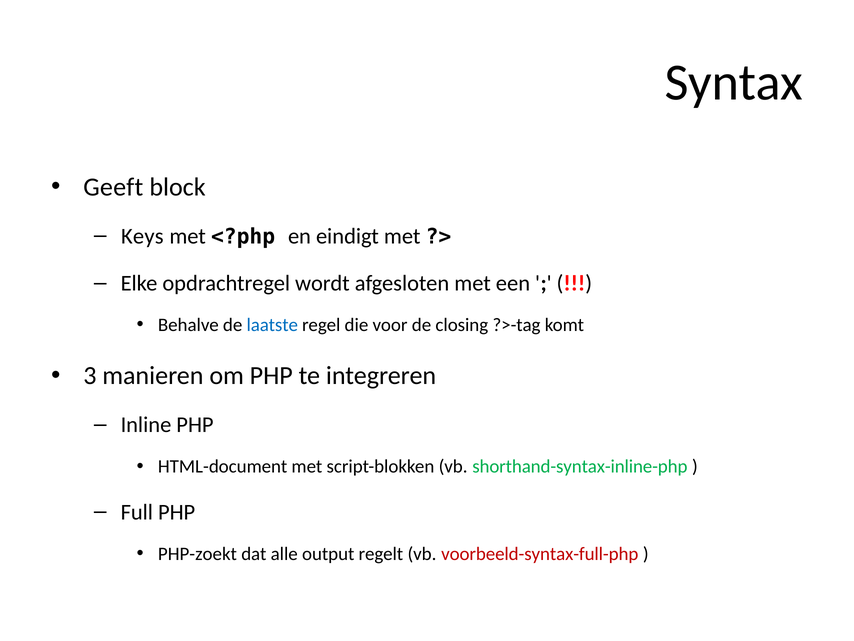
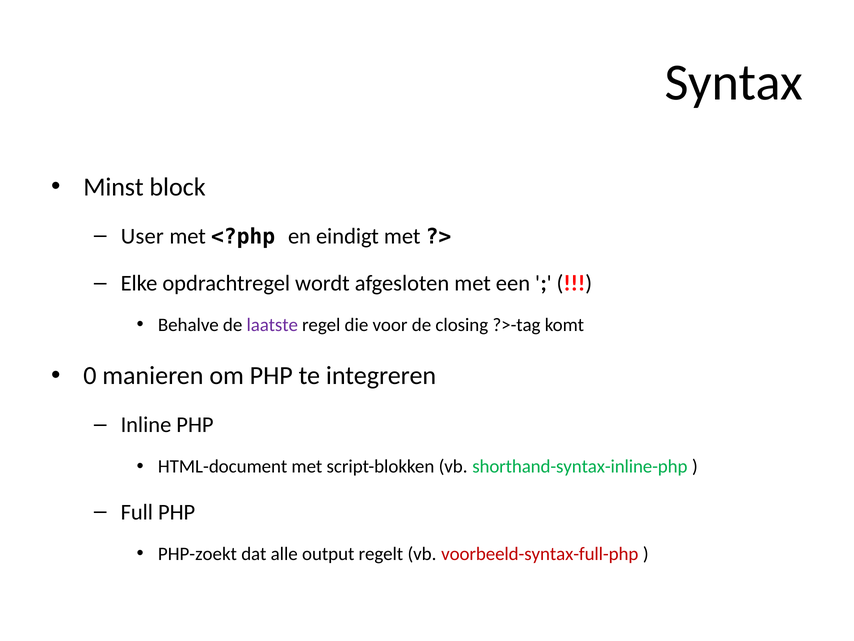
Geeft: Geeft -> Minst (113, 187)
Keys: Keys -> User (142, 236)
laatste colour: blue -> purple (272, 325)
3: 3 -> 0 (90, 376)
